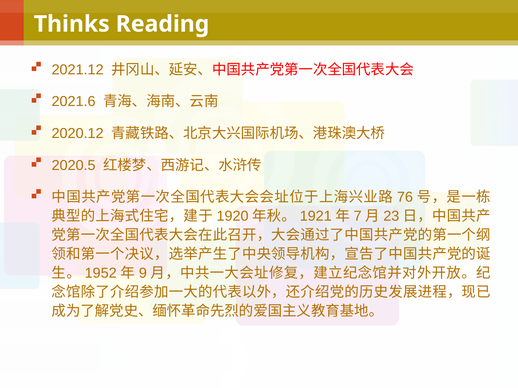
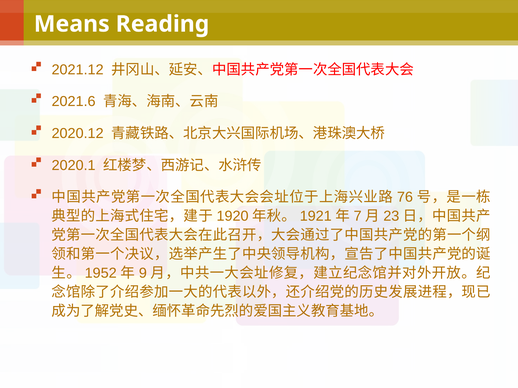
Thinks: Thinks -> Means (72, 24)
2020.5: 2020.5 -> 2020.1 (74, 166)
